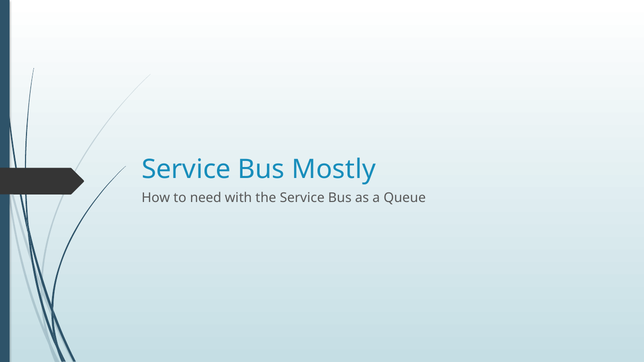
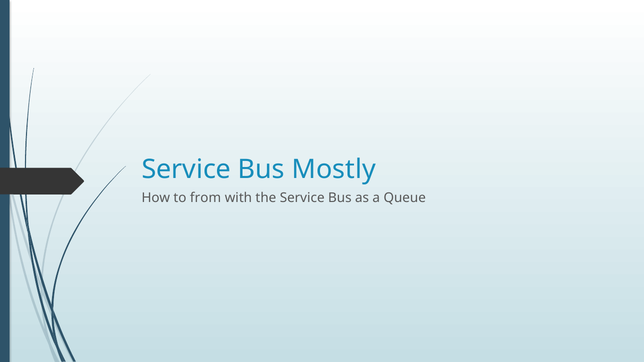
need: need -> from (206, 198)
